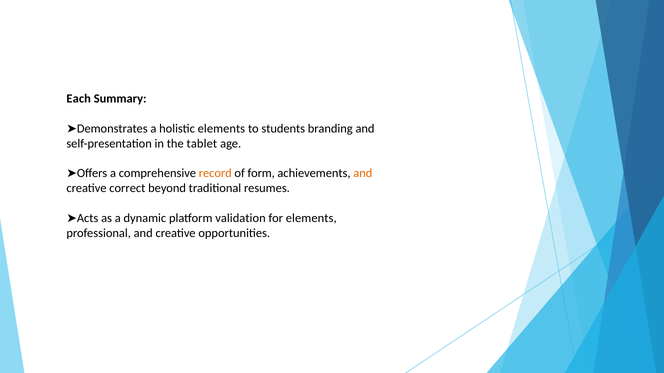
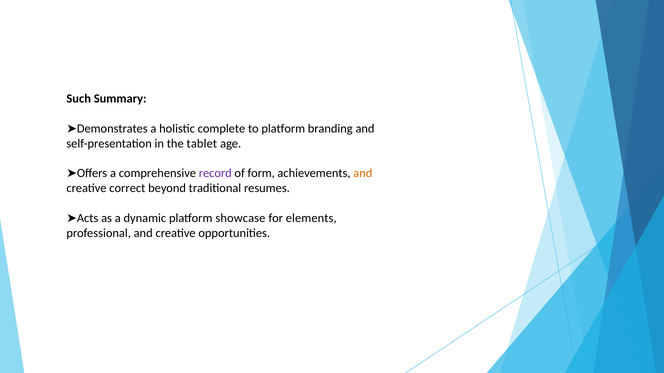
Each: Each -> Such (79, 99)
holistic elements: elements -> complete (221, 129)
to students: students -> platform (283, 129)
record colour: orange -> purple (215, 174)
validation: validation -> showcase (240, 218)
